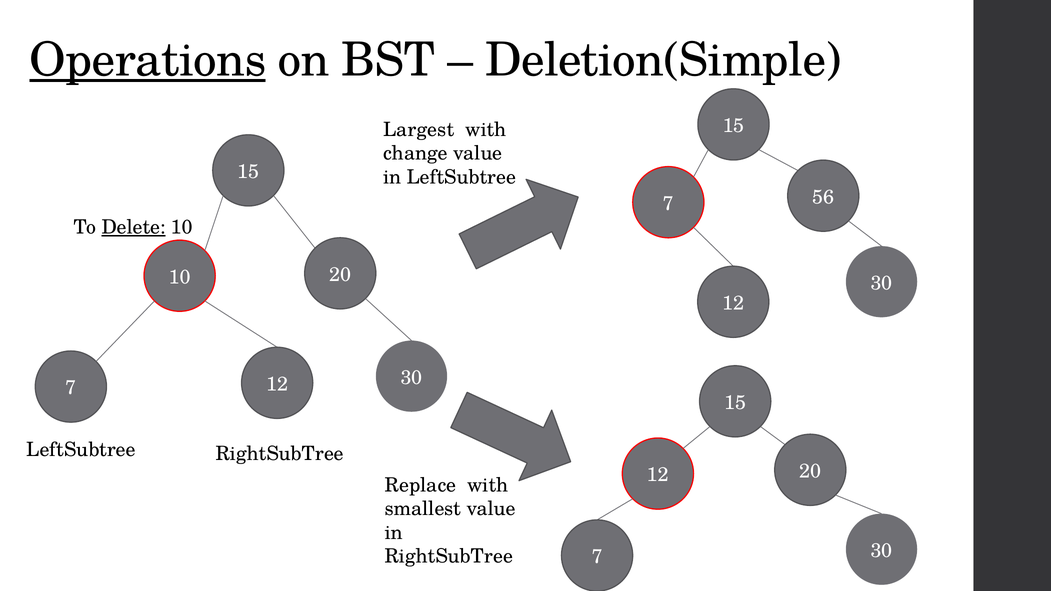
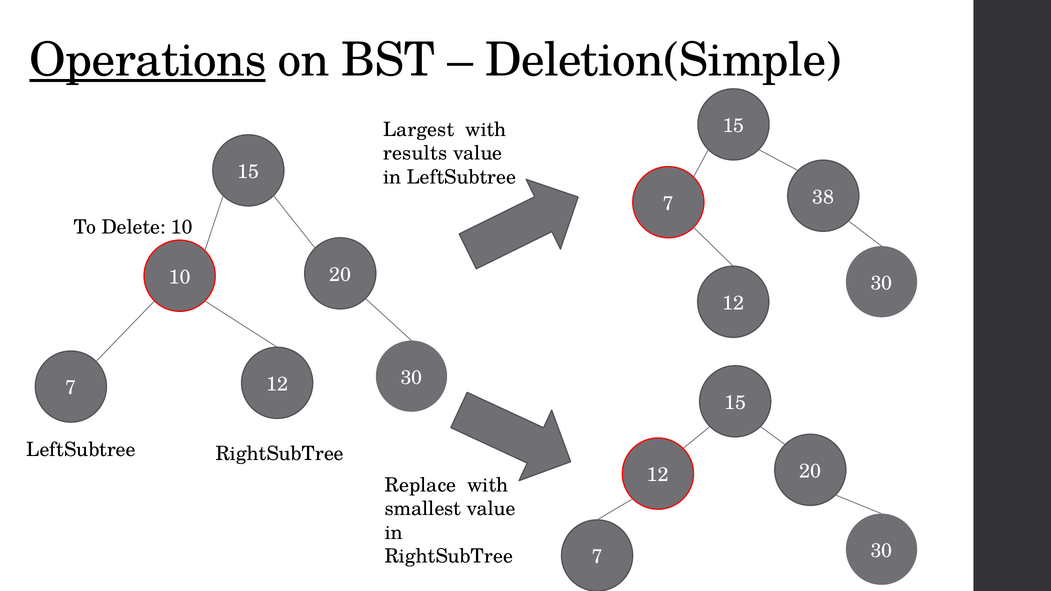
change: change -> results (415, 153)
56: 56 -> 38 (823, 197)
Delete underline: present -> none (134, 227)
